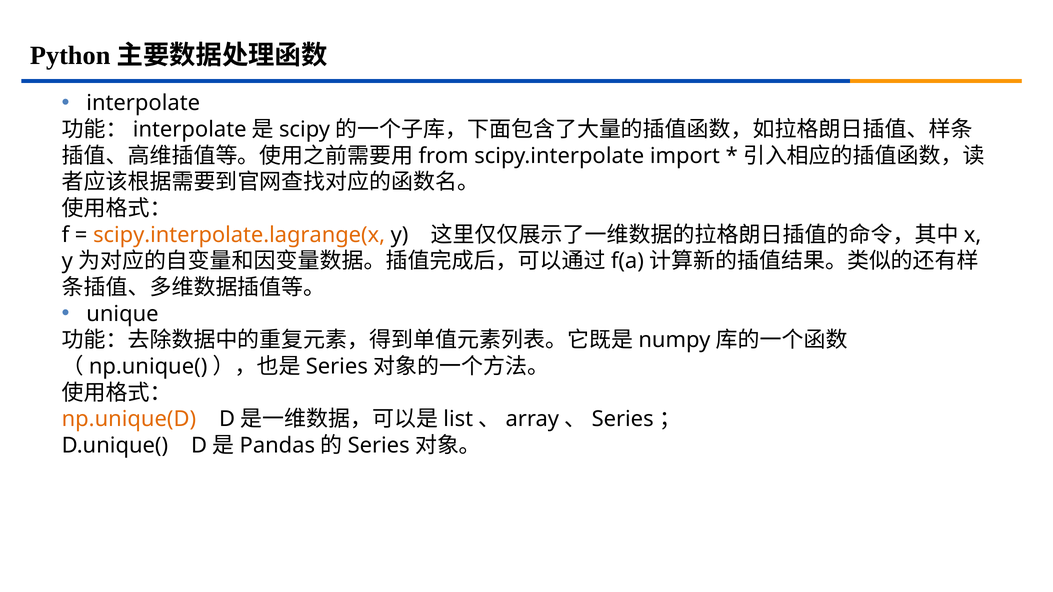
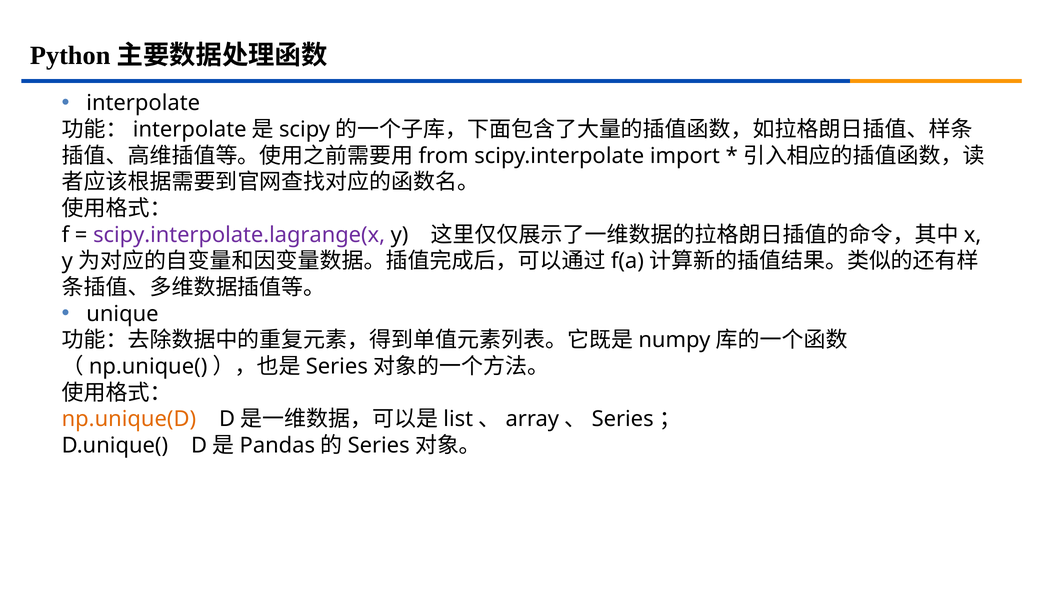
scipy.interpolate.lagrange(x colour: orange -> purple (239, 235)
